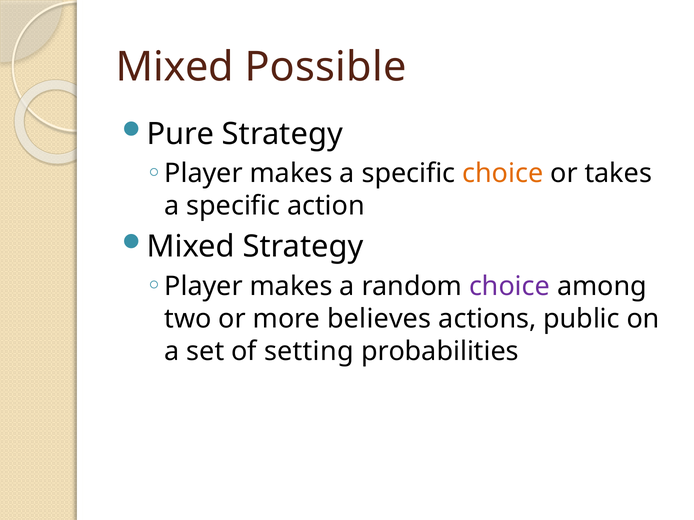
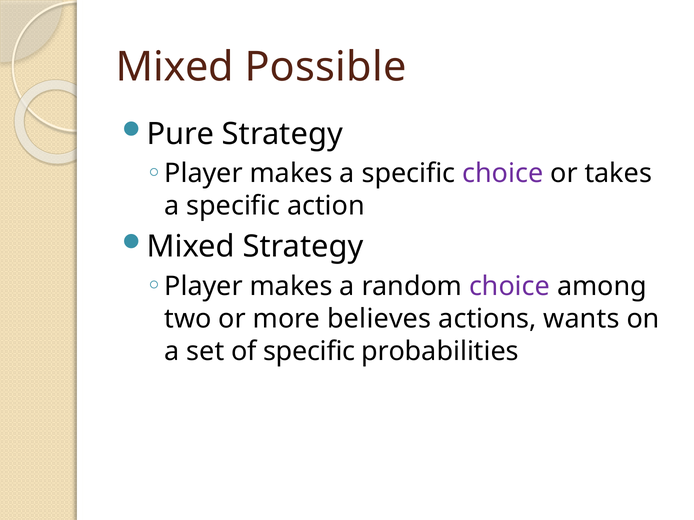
choice colour: orange -> purple (503, 174)
public: public -> wants (581, 319)
of setting: setting -> specific (309, 351)
